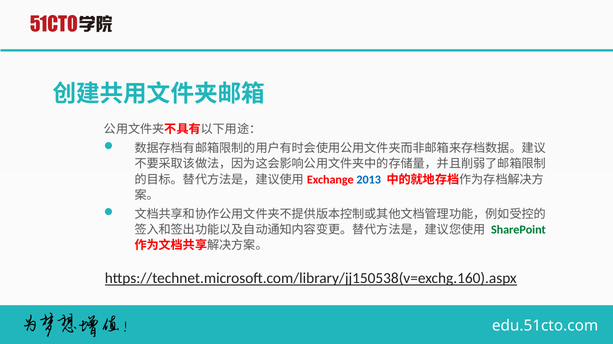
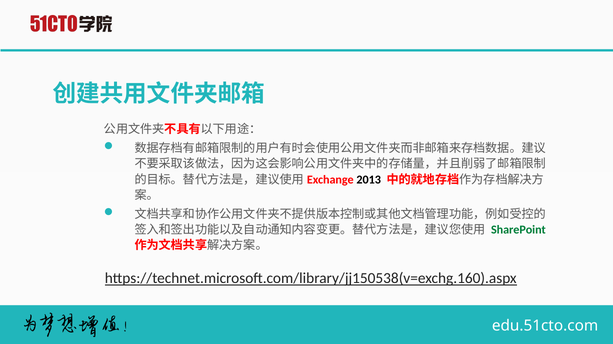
2013 colour: blue -> black (369, 180)
